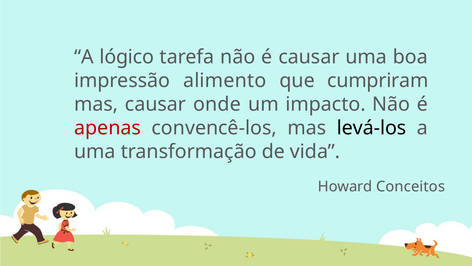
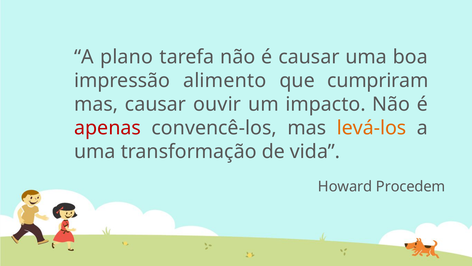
lógico: lógico -> plano (127, 57)
onde: onde -> ouvir (217, 104)
levá-los colour: black -> orange (372, 128)
Conceitos: Conceitos -> Procedem (411, 186)
